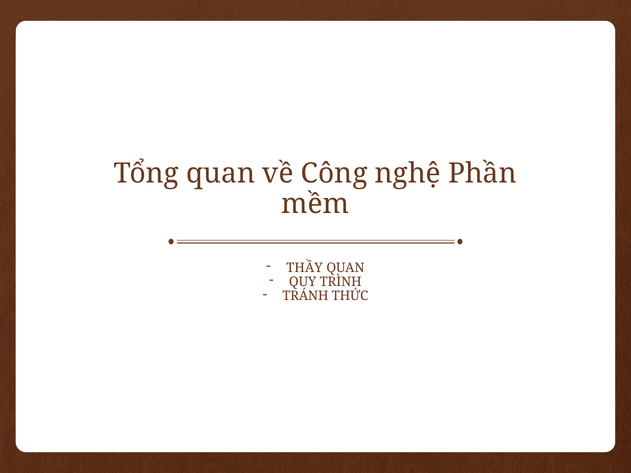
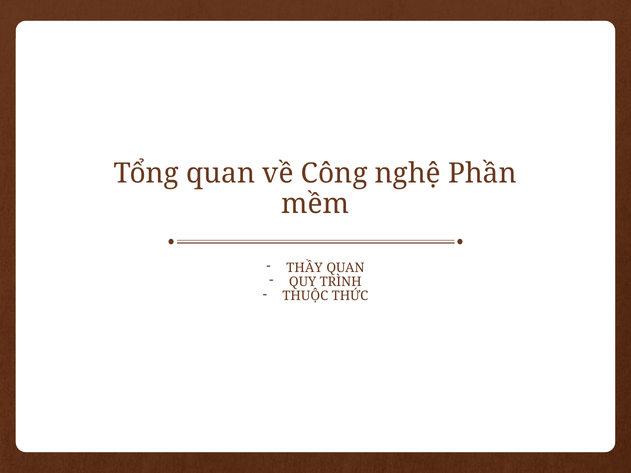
TRÁNH: TRÁNH -> THUỘC (305, 296)
